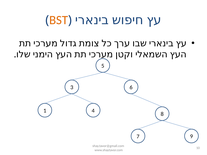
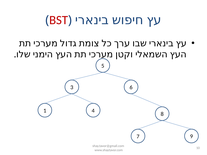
BST colour: orange -> red (59, 20)
